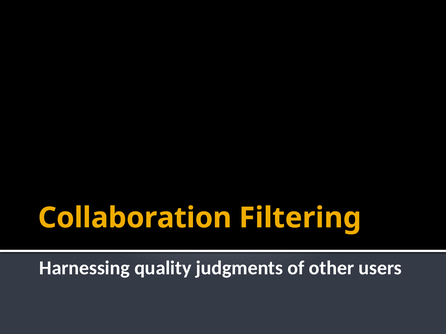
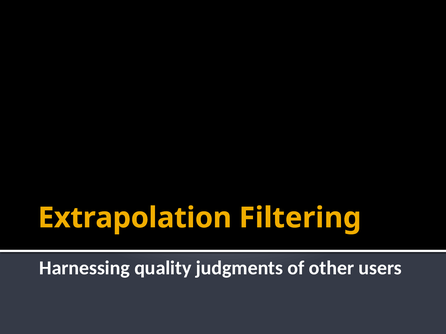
Collaboration: Collaboration -> Extrapolation (135, 218)
